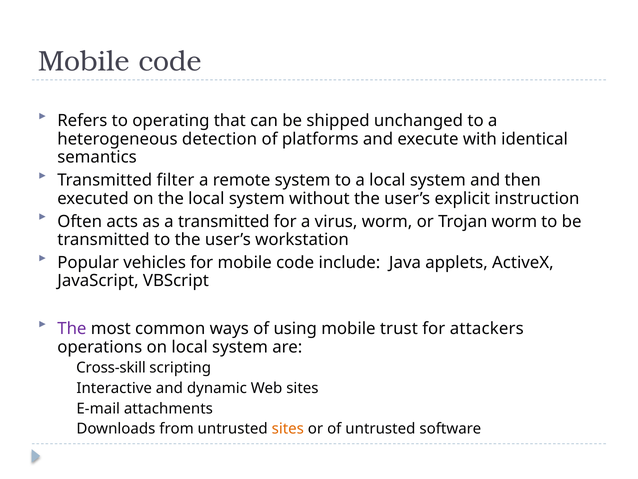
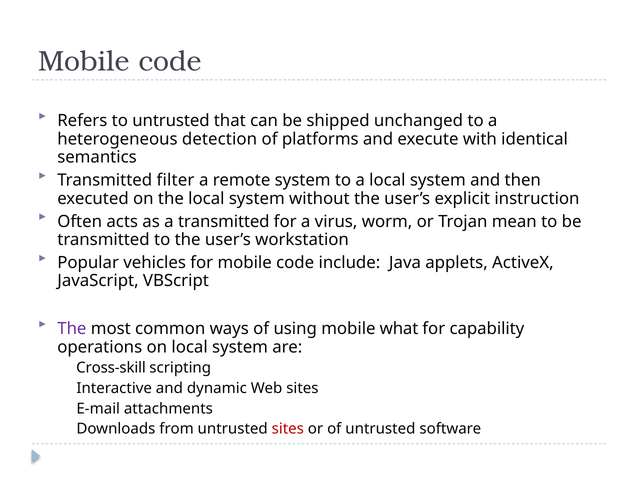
to operating: operating -> untrusted (171, 121)
Trojan worm: worm -> mean (514, 221)
trust: trust -> what (399, 328)
attackers: attackers -> capability (487, 328)
sites colour: orange -> red (288, 428)
